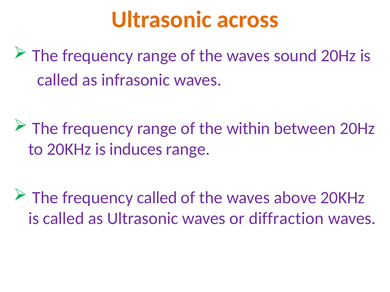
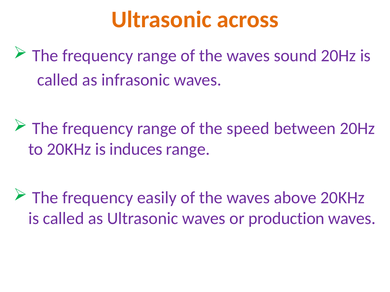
within: within -> speed (248, 129)
frequency called: called -> easily (157, 198)
diffraction: diffraction -> production (286, 219)
